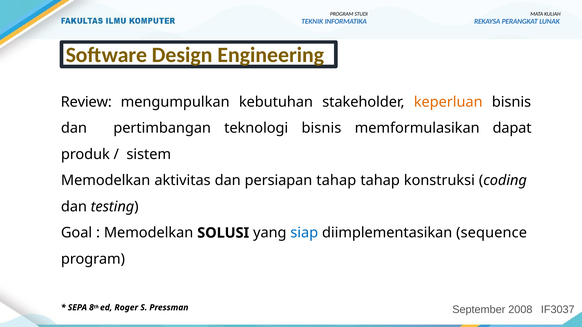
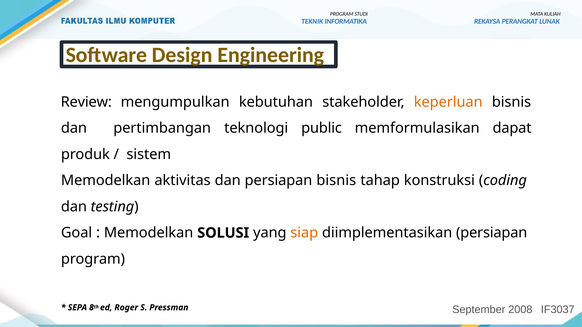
teknologi bisnis: bisnis -> public (322, 128)
persiapan tahap: tahap -> bisnis (336, 181)
siap colour: blue -> orange (304, 233)
diimplementasikan sequence: sequence -> persiapan (492, 233)
